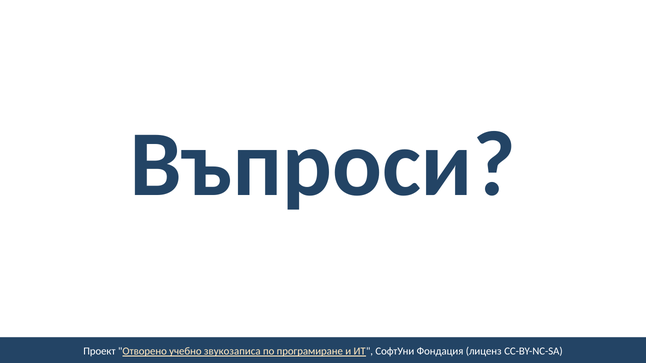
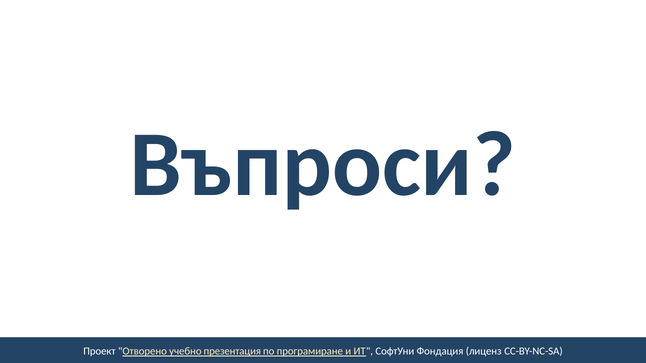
звукозаписа: звукозаписа -> презентация (232, 352)
